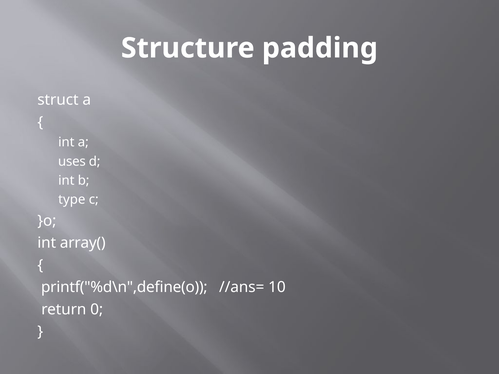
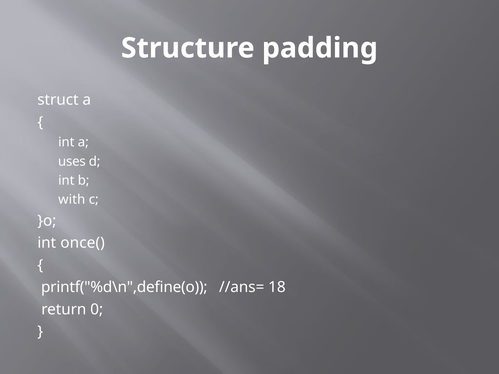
type: type -> with (72, 200)
array(: array( -> once( (83, 243)
10: 10 -> 18 (277, 287)
